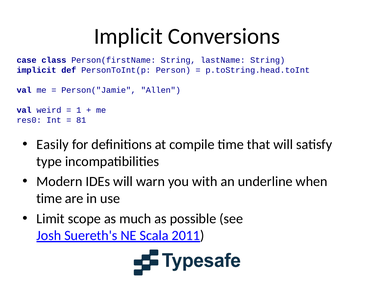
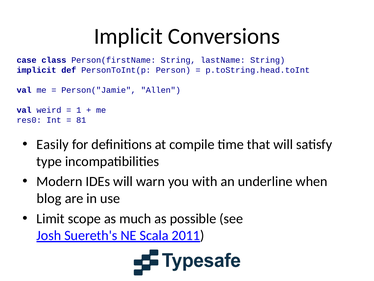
time: time -> blog (49, 198)
